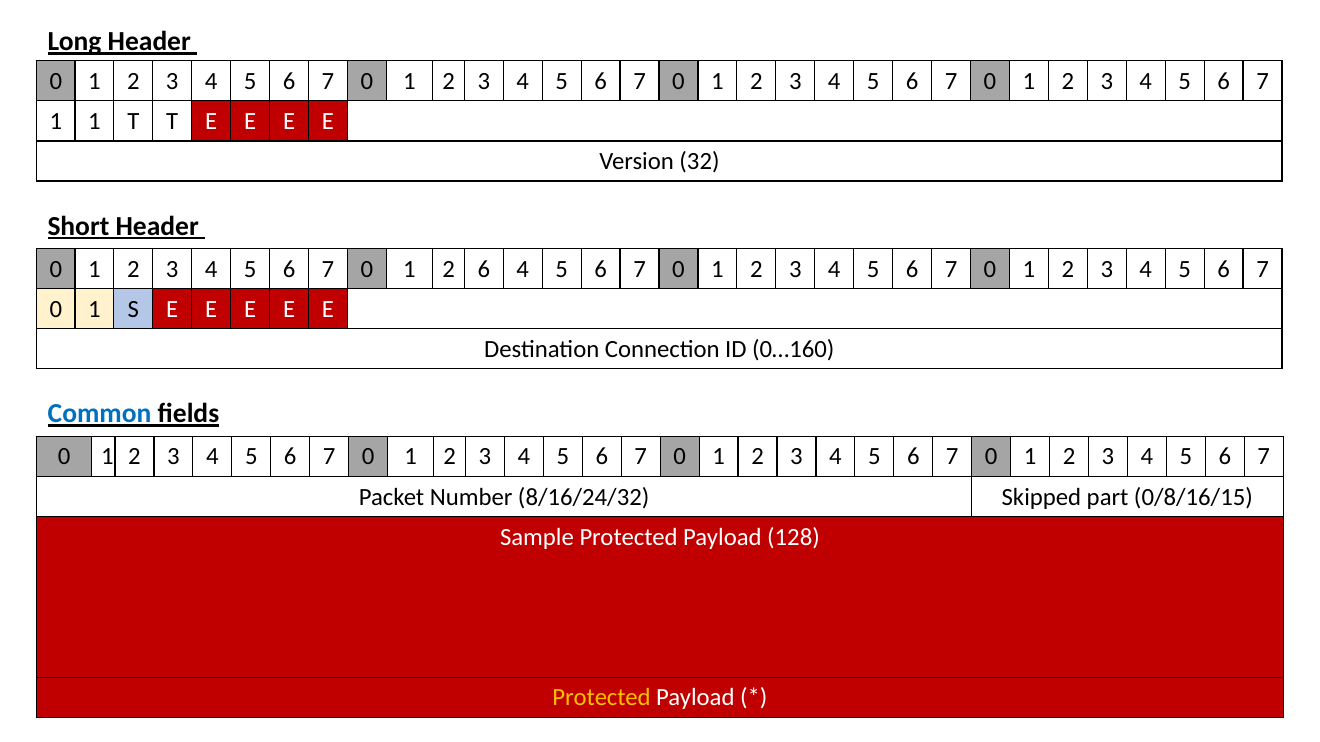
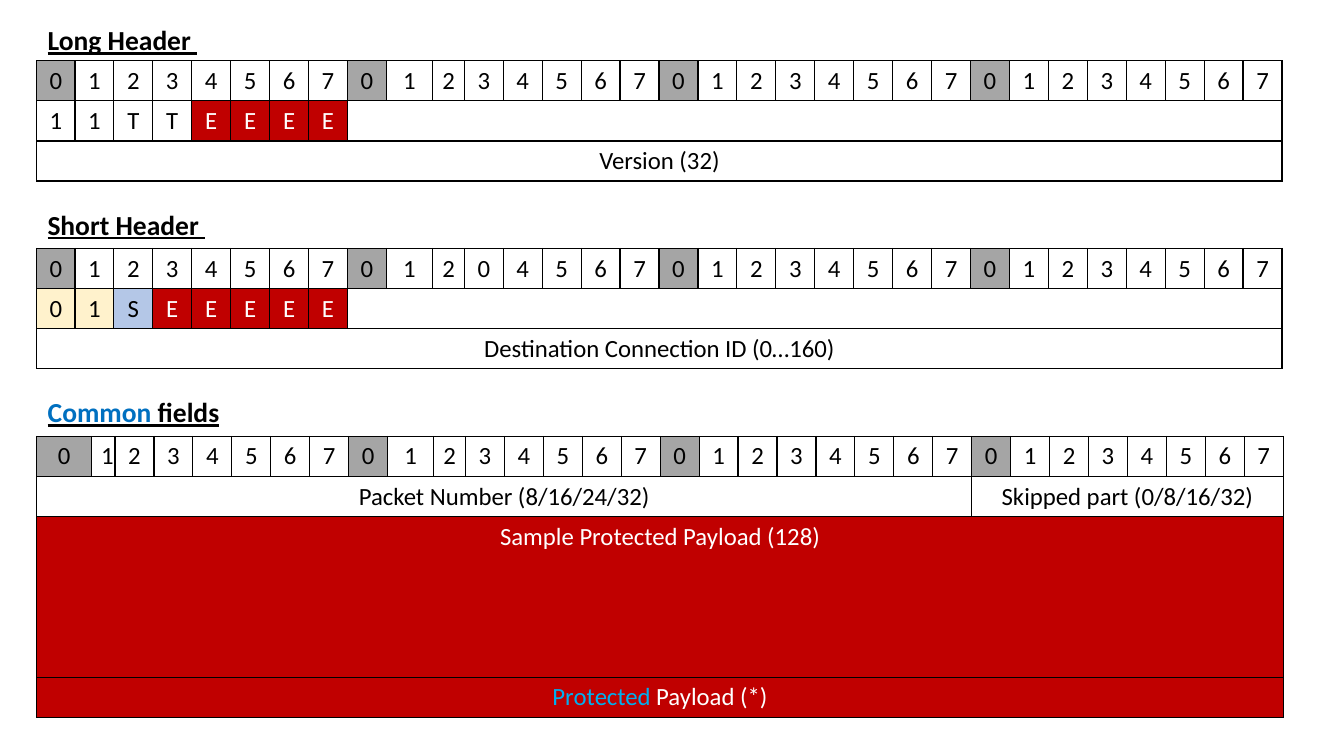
2 6: 6 -> 0 (484, 269)
0/8/16/15: 0/8/16/15 -> 0/8/16/32 (1193, 497)
Protected colour: yellow -> light blue (602, 698)
